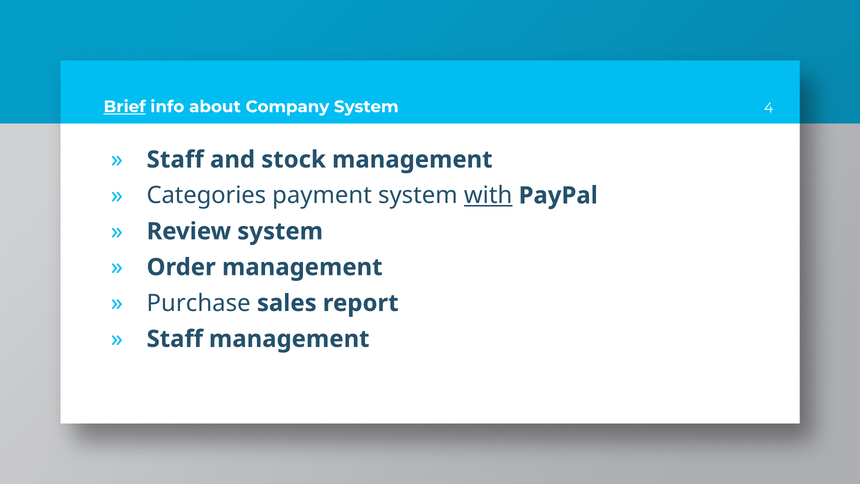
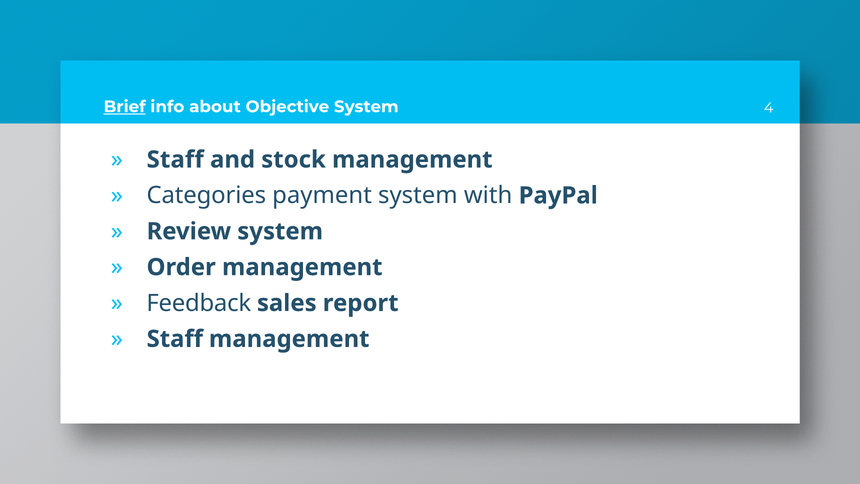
Company: Company -> Objective (287, 107)
with underline: present -> none (488, 195)
Purchase: Purchase -> Feedback (199, 303)
